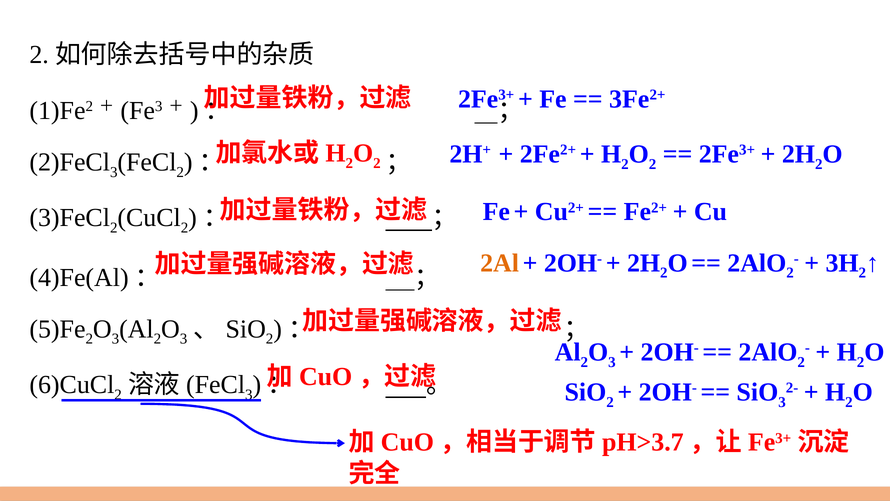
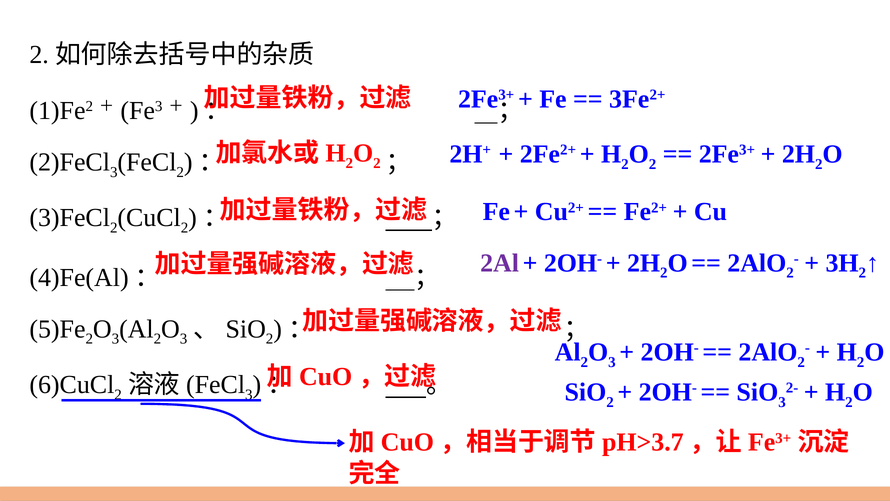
2Al colour: orange -> purple (500, 263)
